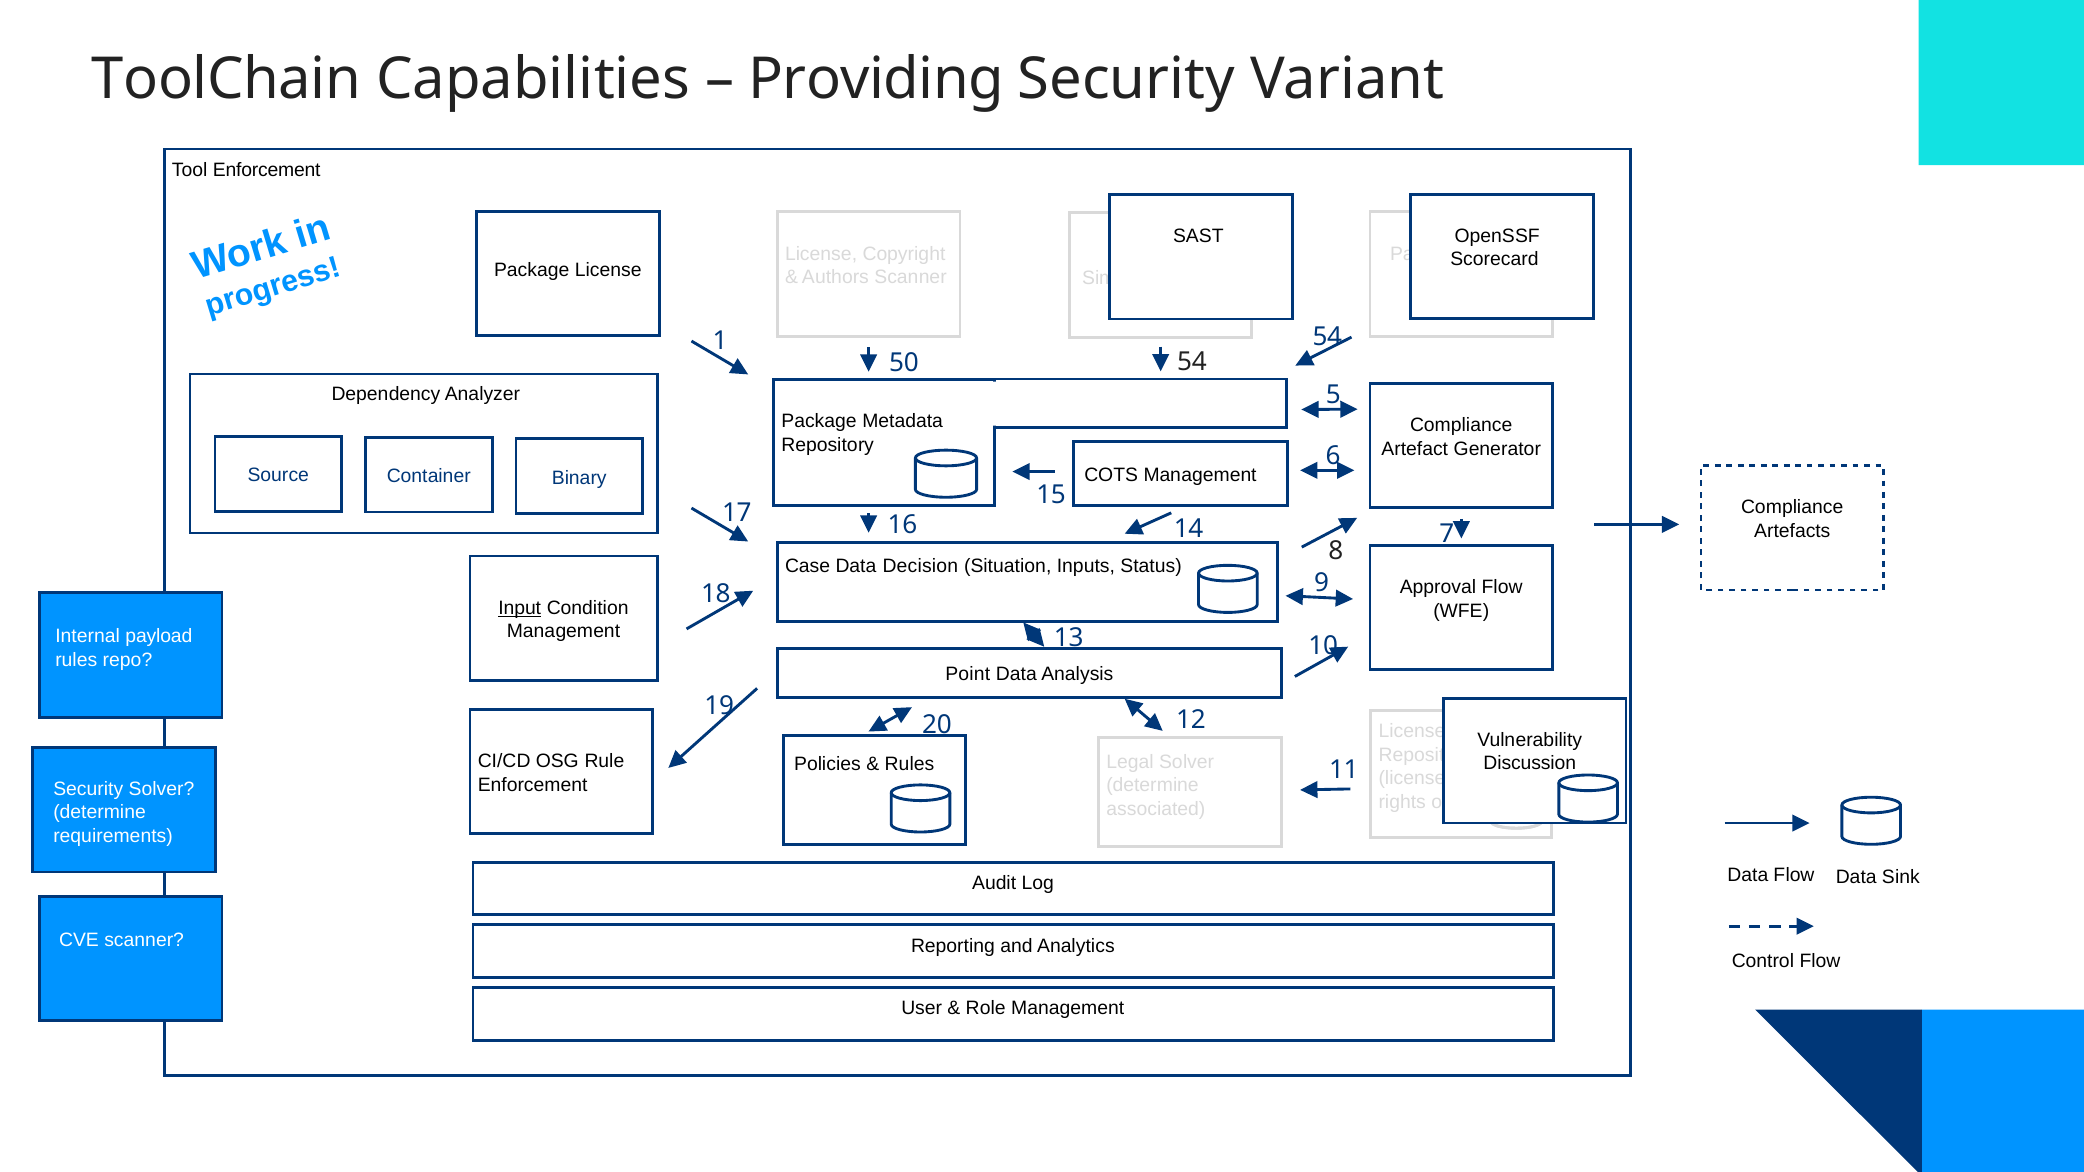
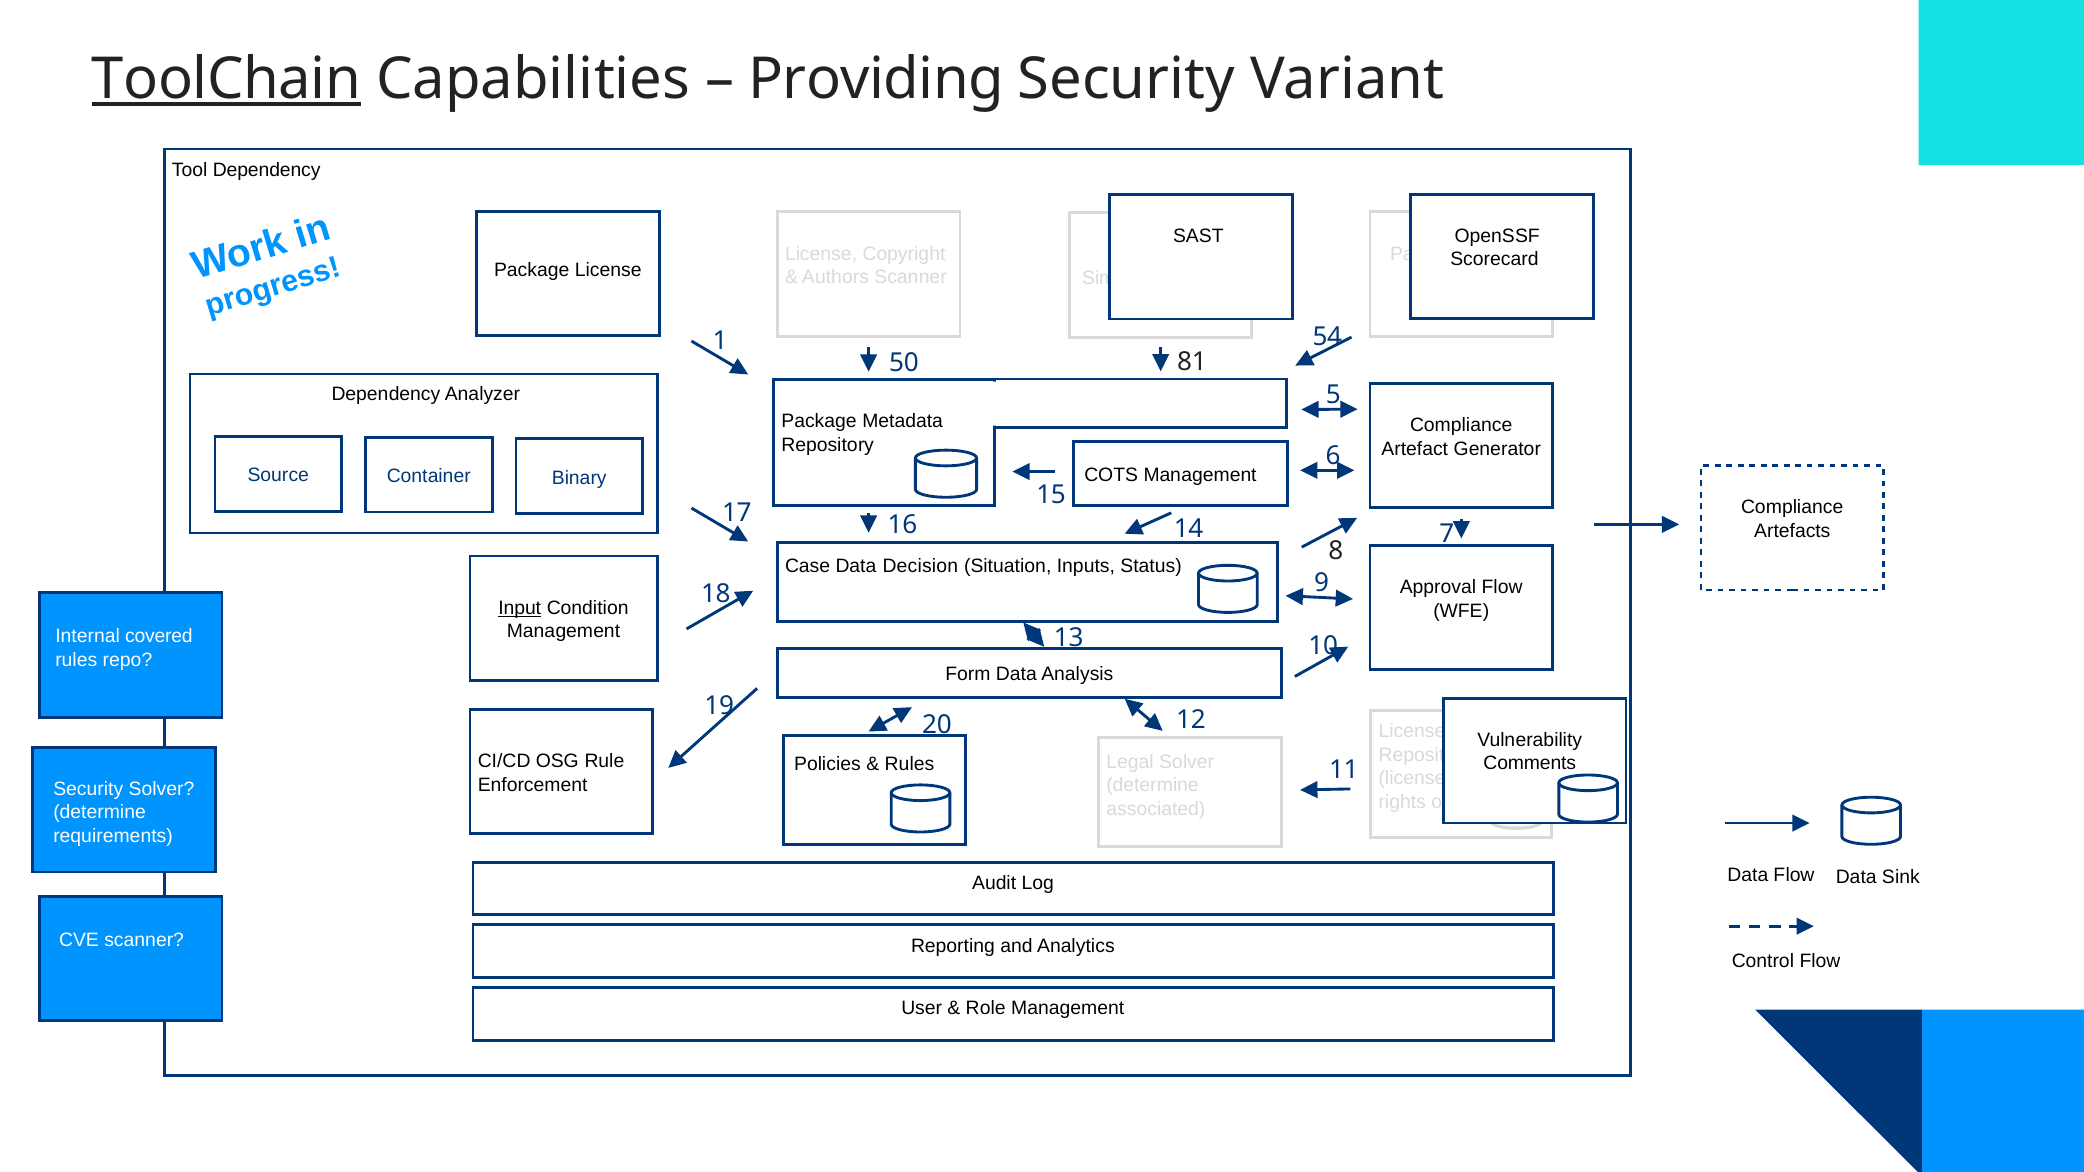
ToolChain underline: none -> present (227, 79)
Tool Enforcement: Enforcement -> Dependency (267, 170)
50 54: 54 -> 81 (1192, 362)
payload: payload -> covered (159, 637)
Point: Point -> Form (968, 675)
Discussion: Discussion -> Comments (1530, 764)
